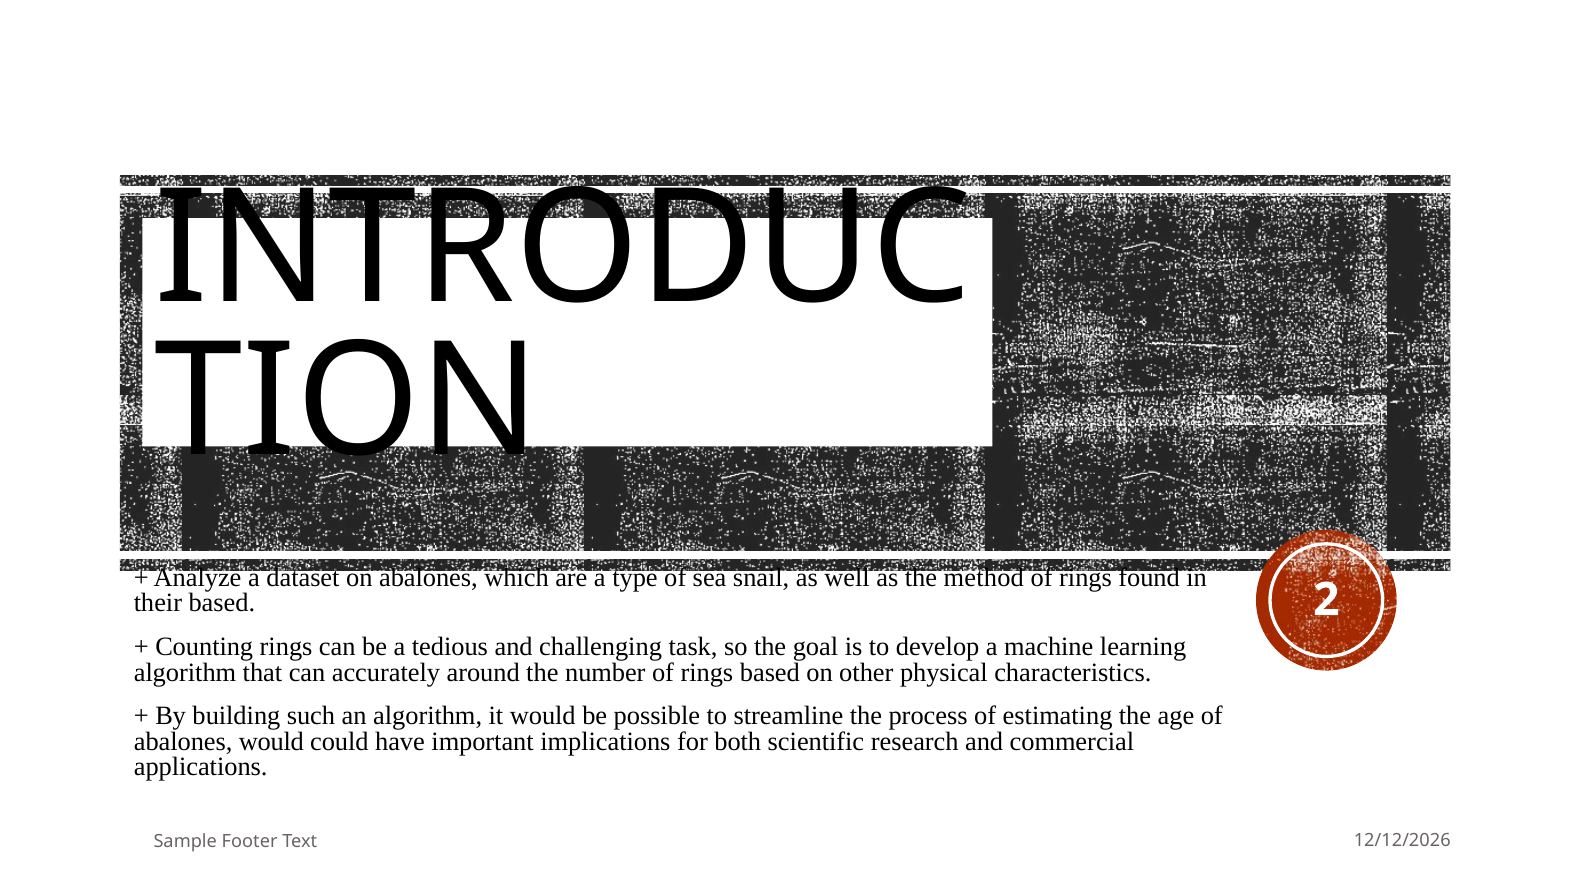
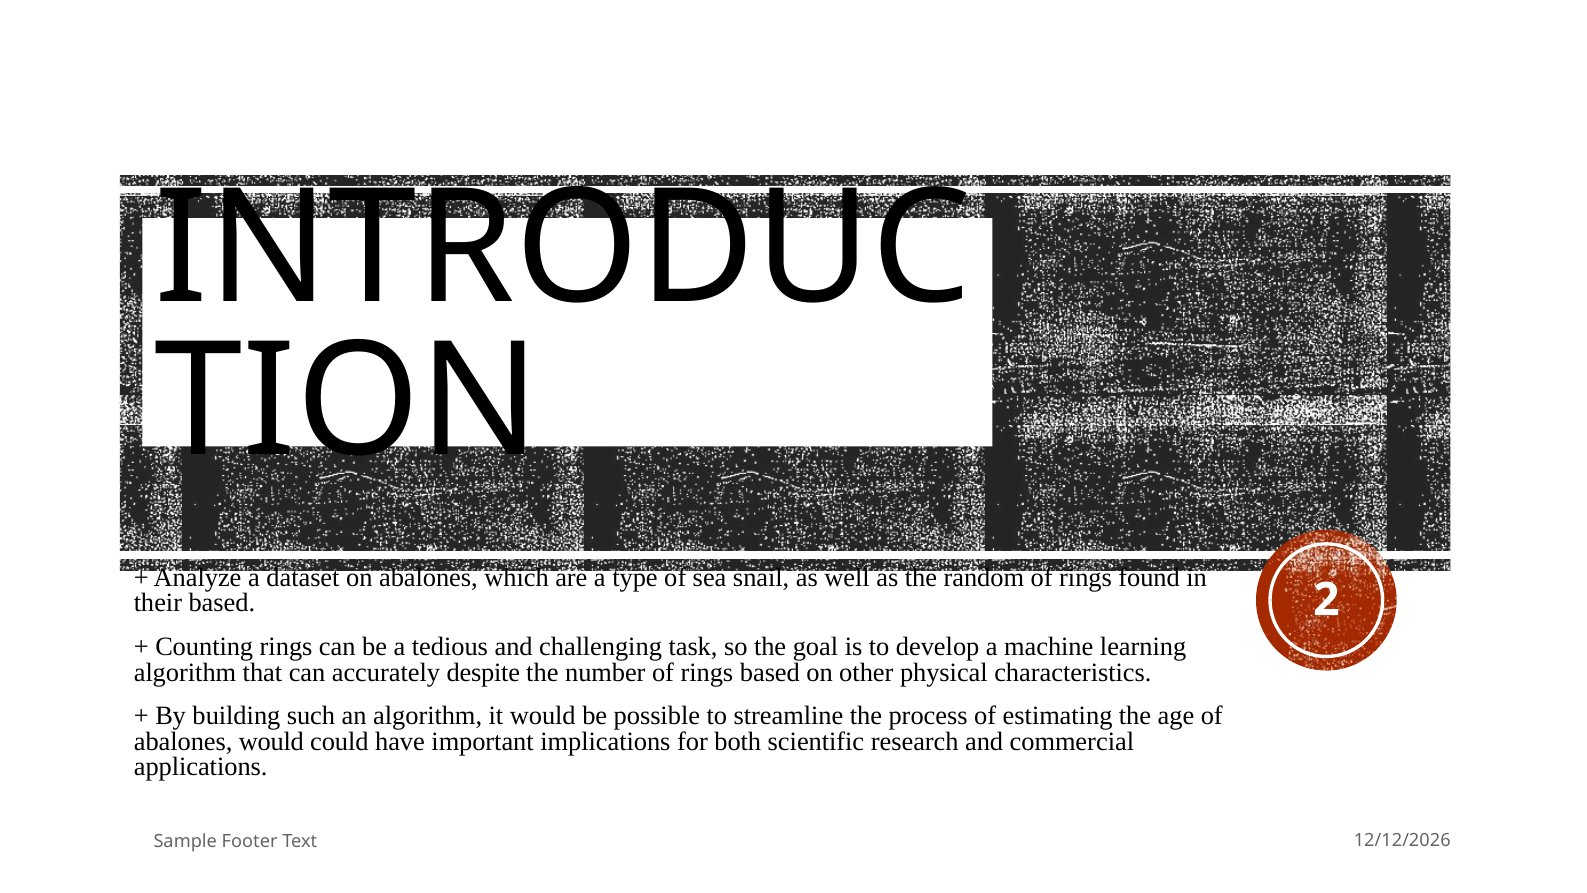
method: method -> random (984, 577)
around: around -> despite (483, 672)
